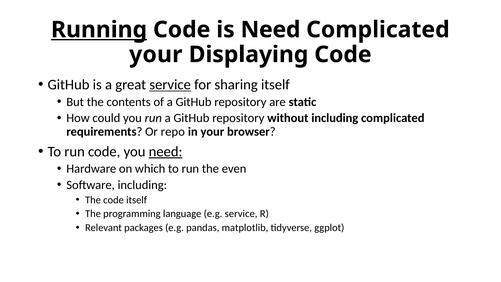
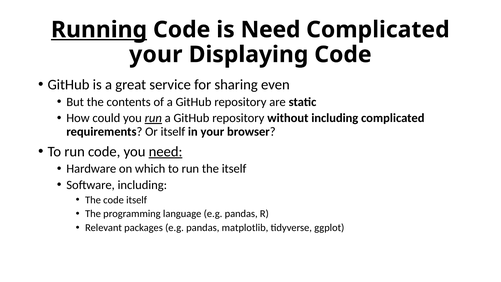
service underline: present -> none (170, 85)
sharing itself: itself -> even (275, 85)
run underline: none -> present (153, 118)
Or repo: repo -> itself (173, 132)
the even: even -> itself (234, 169)
language e.g service: service -> pandas (241, 214)
